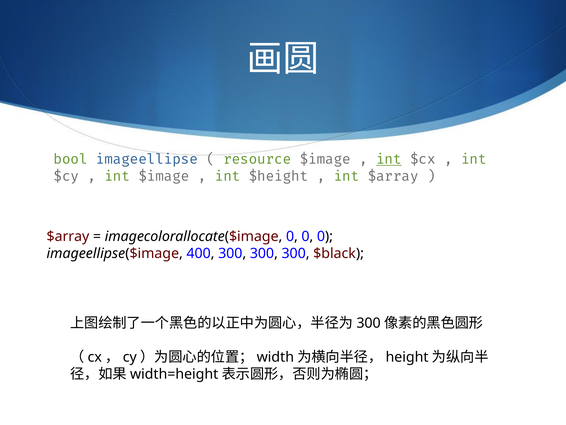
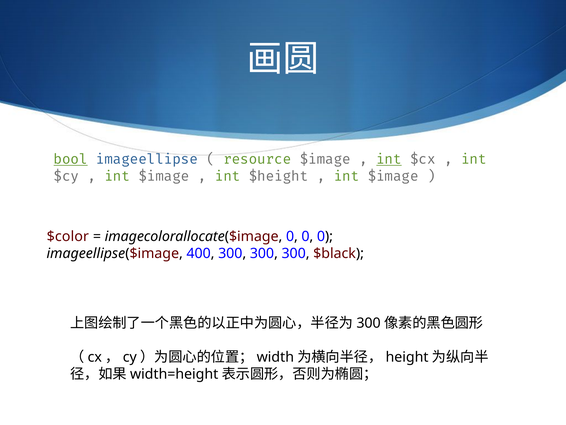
bool underline: none -> present (71, 159)
$array: $array -> $image (393, 176)
$array: $array -> $color (68, 236)
